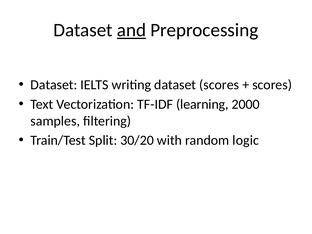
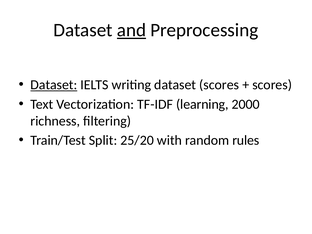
Dataset underline: none -> present (54, 85)
samples: samples -> richness (55, 121)
30/20: 30/20 -> 25/20 (137, 140)
logic: logic -> rules (246, 140)
